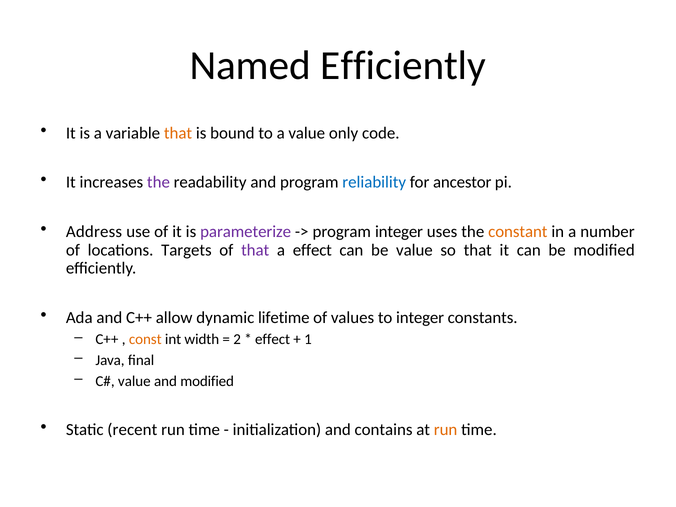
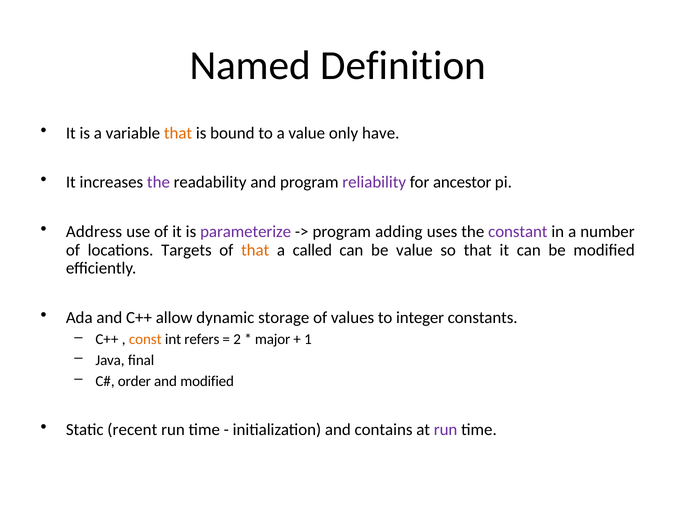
Named Efficiently: Efficiently -> Definition (403, 65)
code: code -> have (381, 133)
reliability colour: blue -> purple (374, 182)
program integer: integer -> adding (399, 232)
constant colour: orange -> purple (518, 232)
that colour: purple -> orange (255, 250)
a effect: effect -> called (312, 250)
lifetime: lifetime -> storage (284, 318)
width: width -> refers (202, 339)
effect: effect -> major (273, 339)
value: value -> order (134, 381)
run colour: orange -> purple (446, 430)
